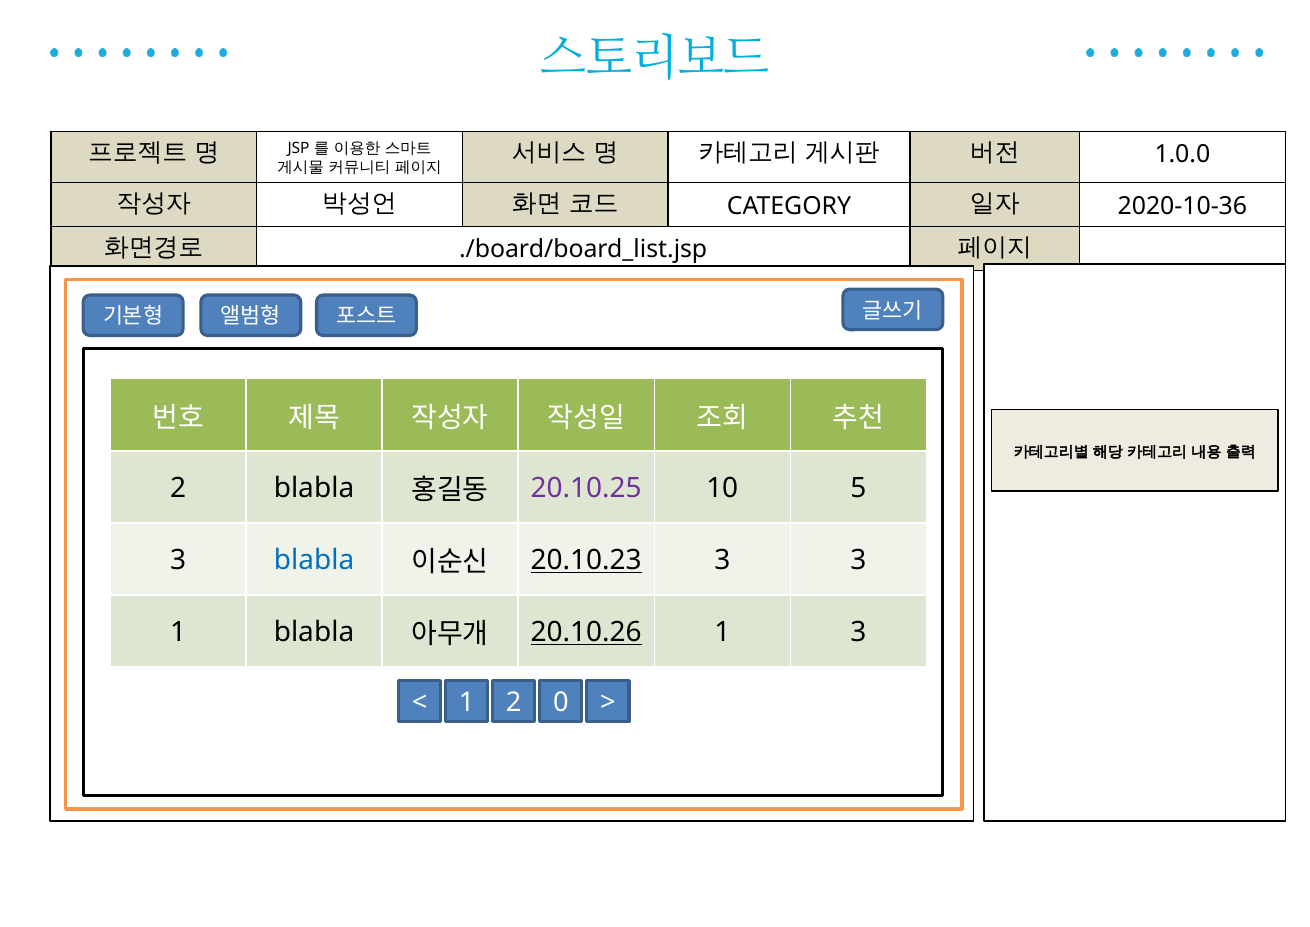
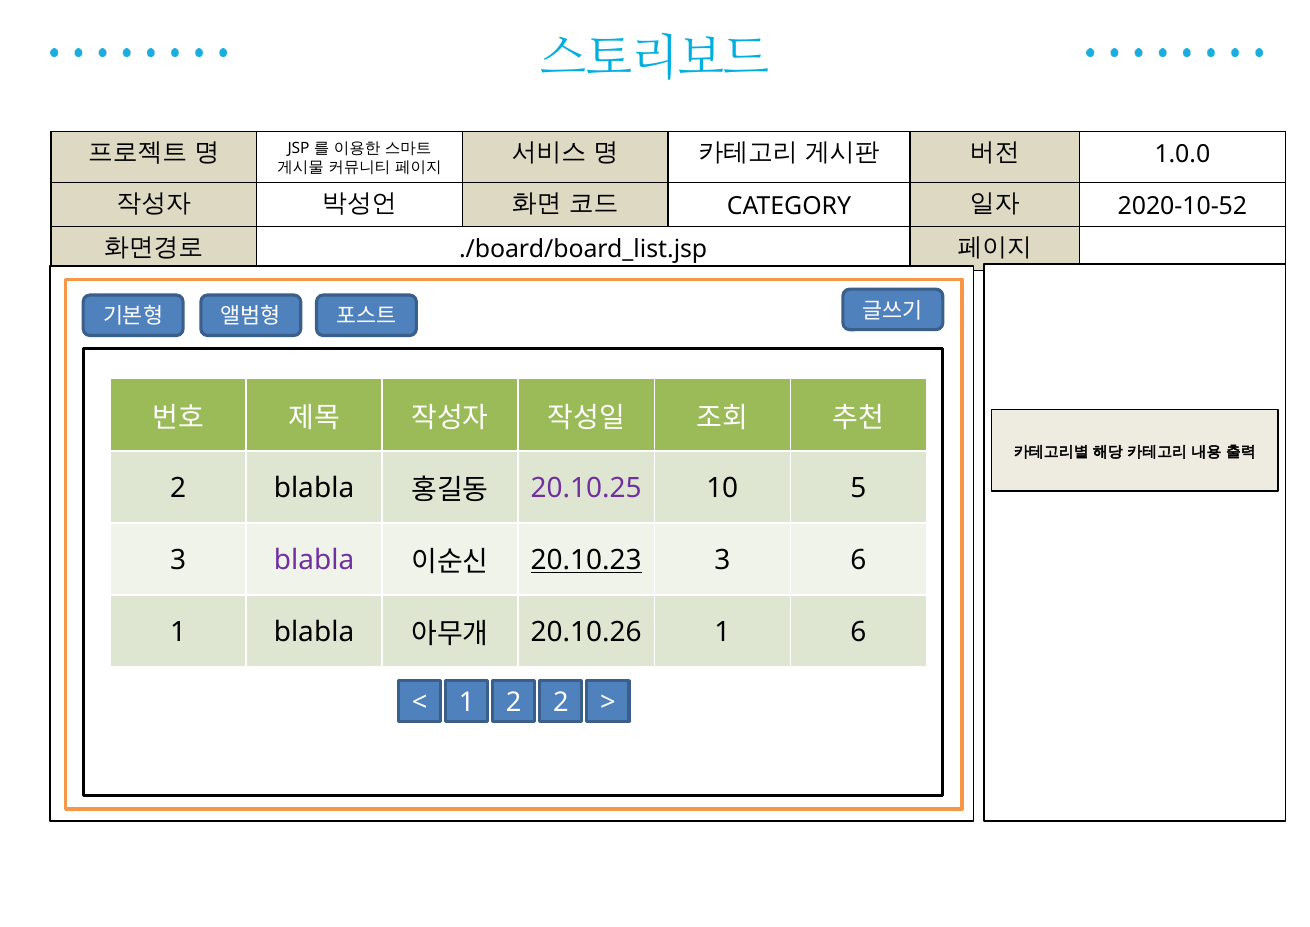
2020-10-36: 2020-10-36 -> 2020-10-52 (1182, 206)
blabla colour: blue -> purple (314, 560)
3 3: 3 -> 6 (858, 560)
20.10.26 underline: present -> none (586, 632)
1 3: 3 -> 6 (858, 632)
0: 0 -> 2 (561, 702)
